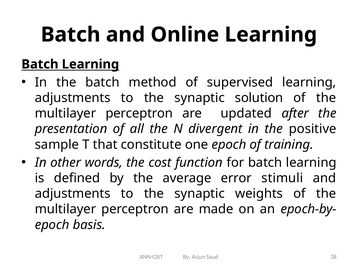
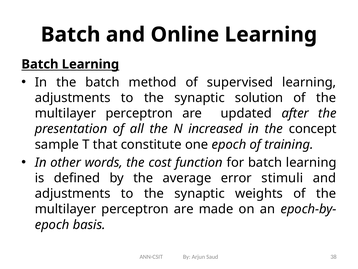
divergent: divergent -> increased (215, 129)
positive: positive -> concept (313, 129)
